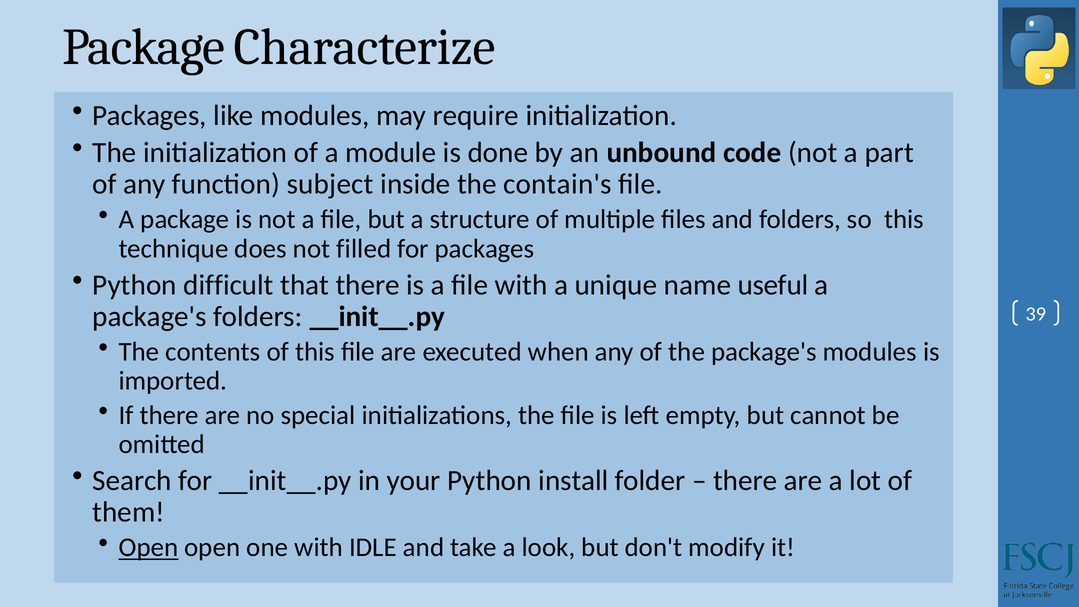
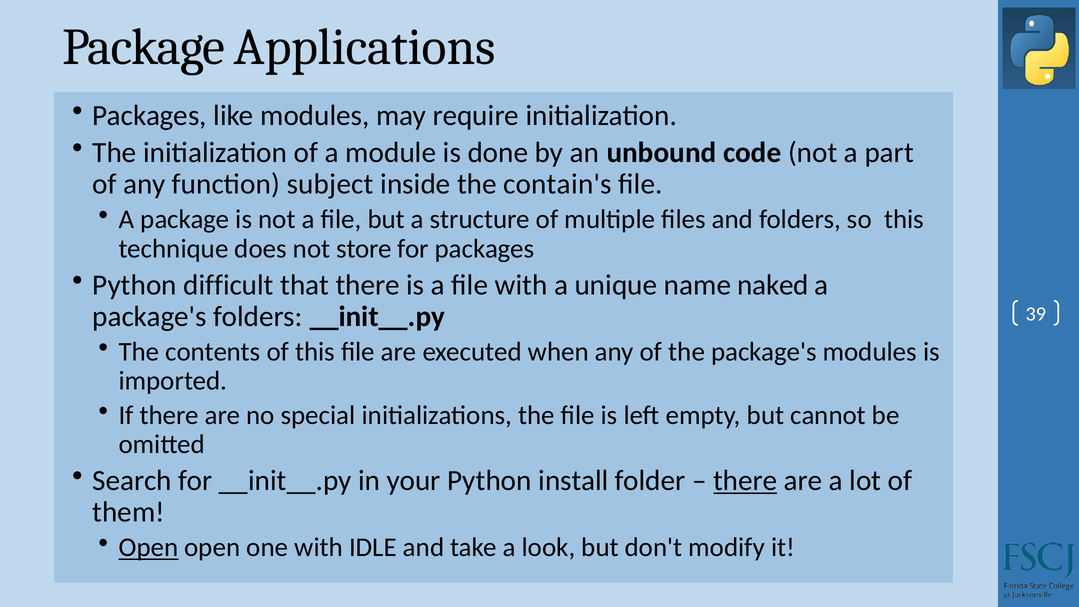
Characterize: Characterize -> Applications (365, 47)
filled: filled -> store (364, 249)
useful: useful -> naked (773, 285)
there underline: none -> present (745, 481)
